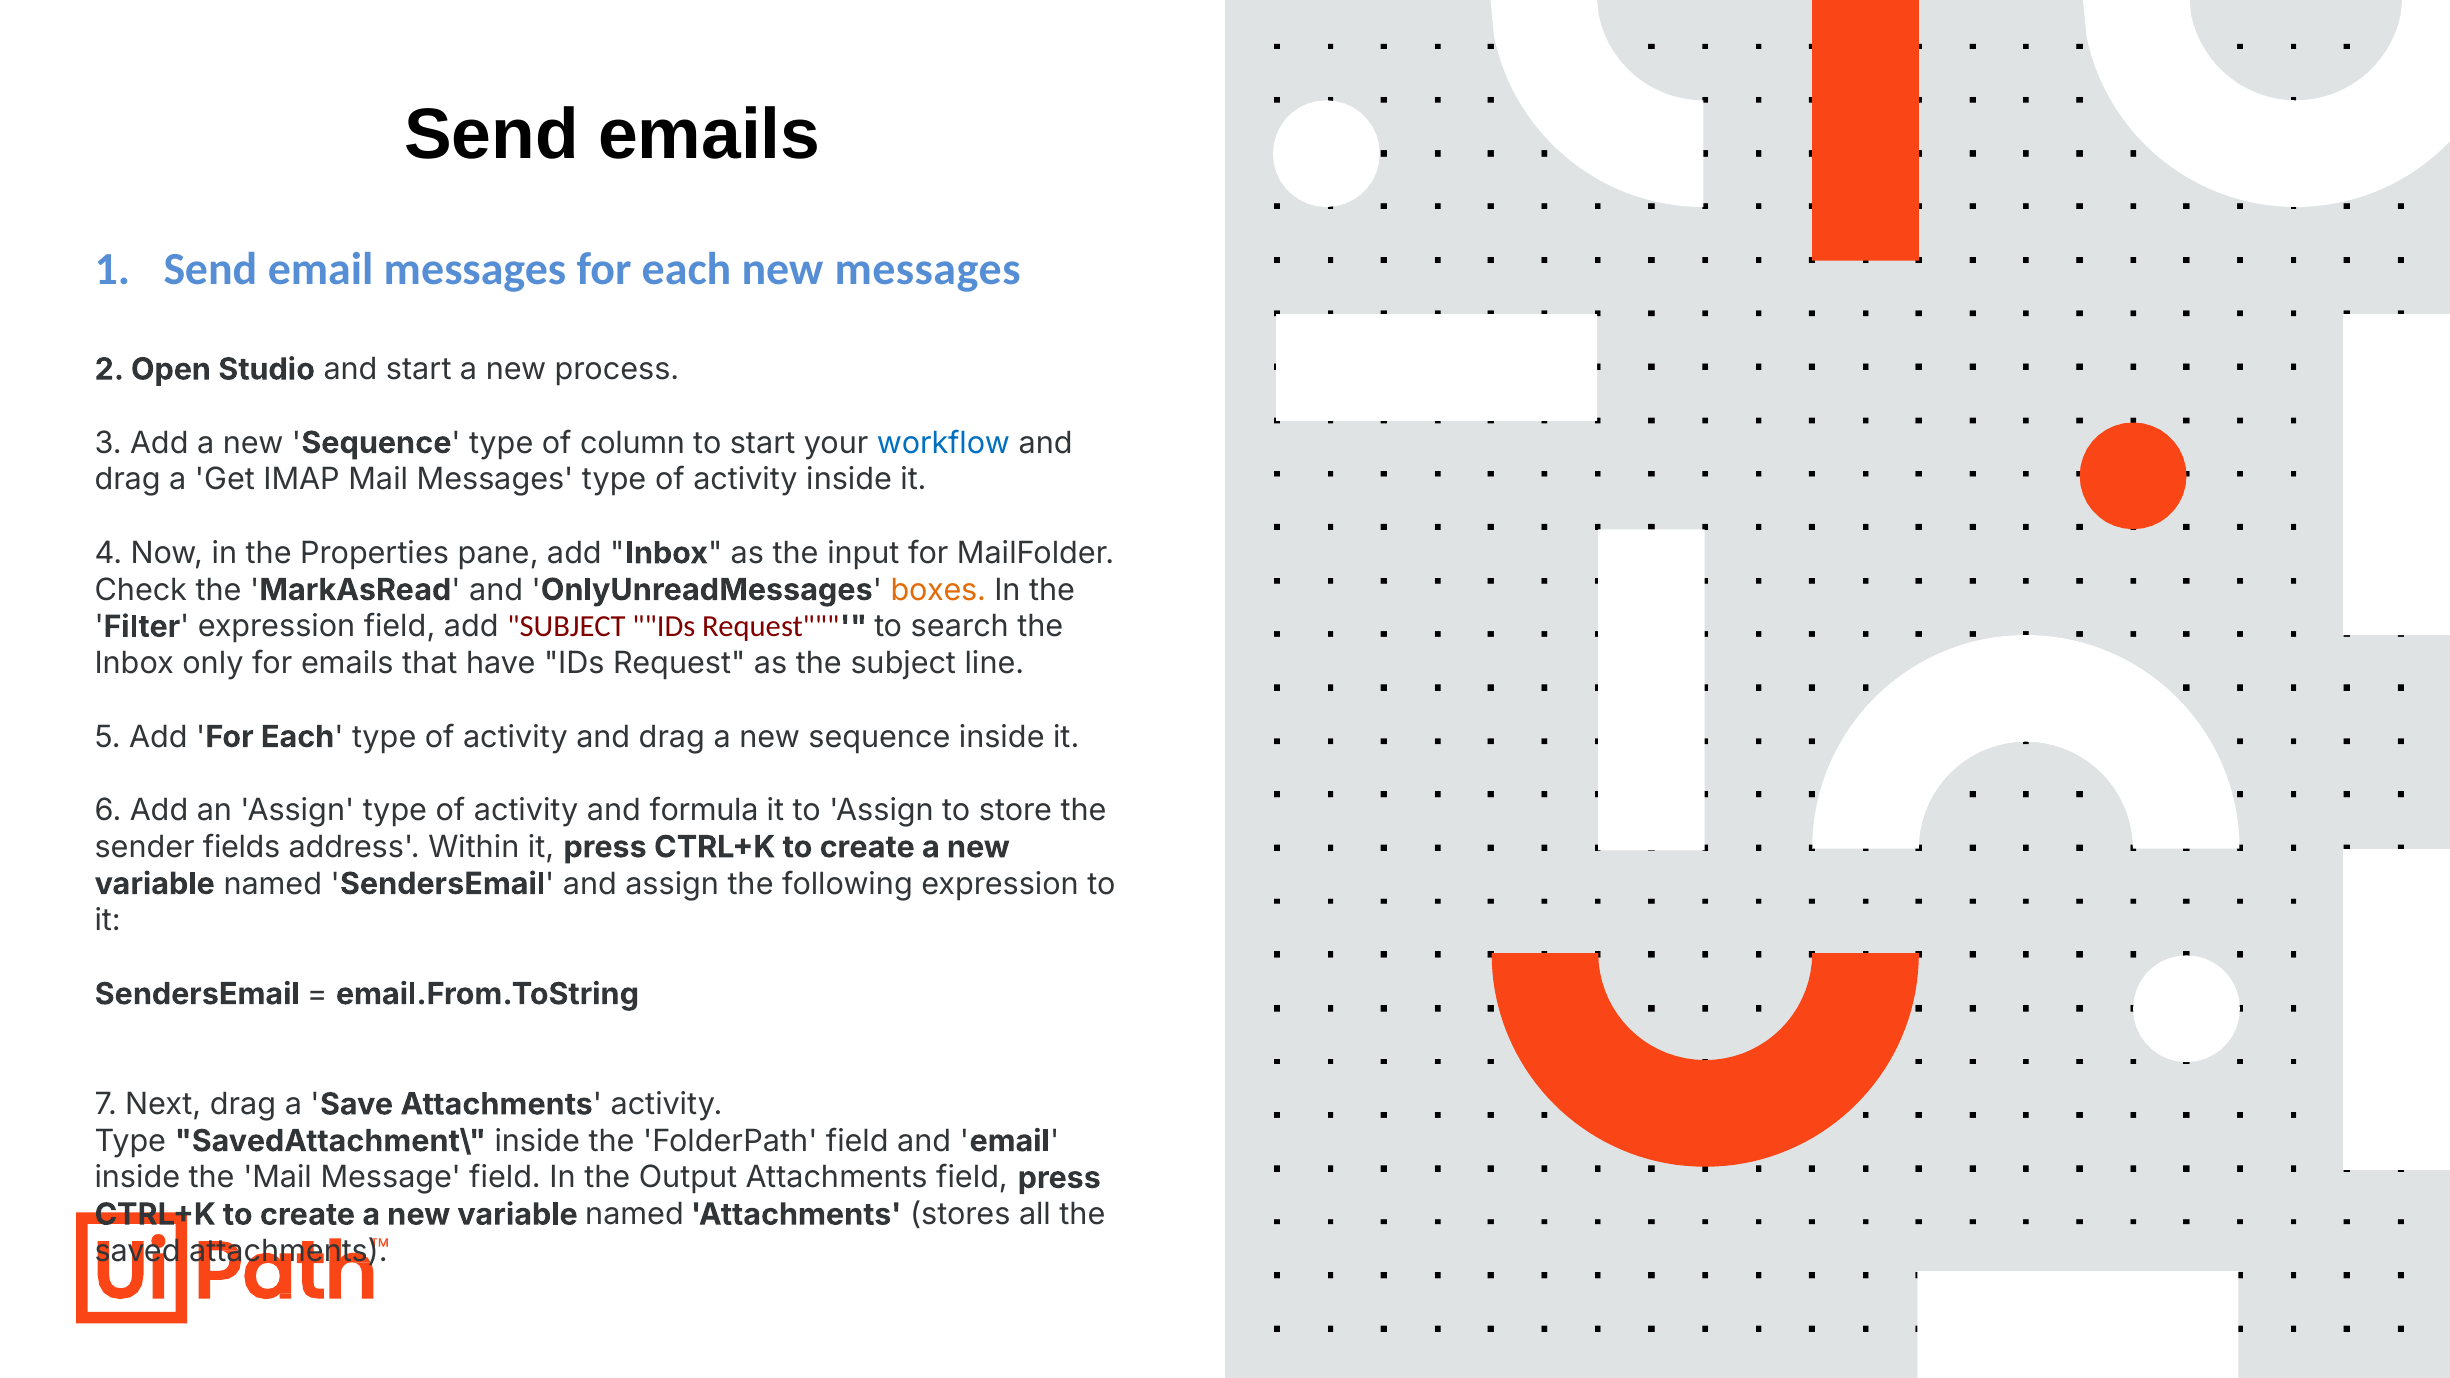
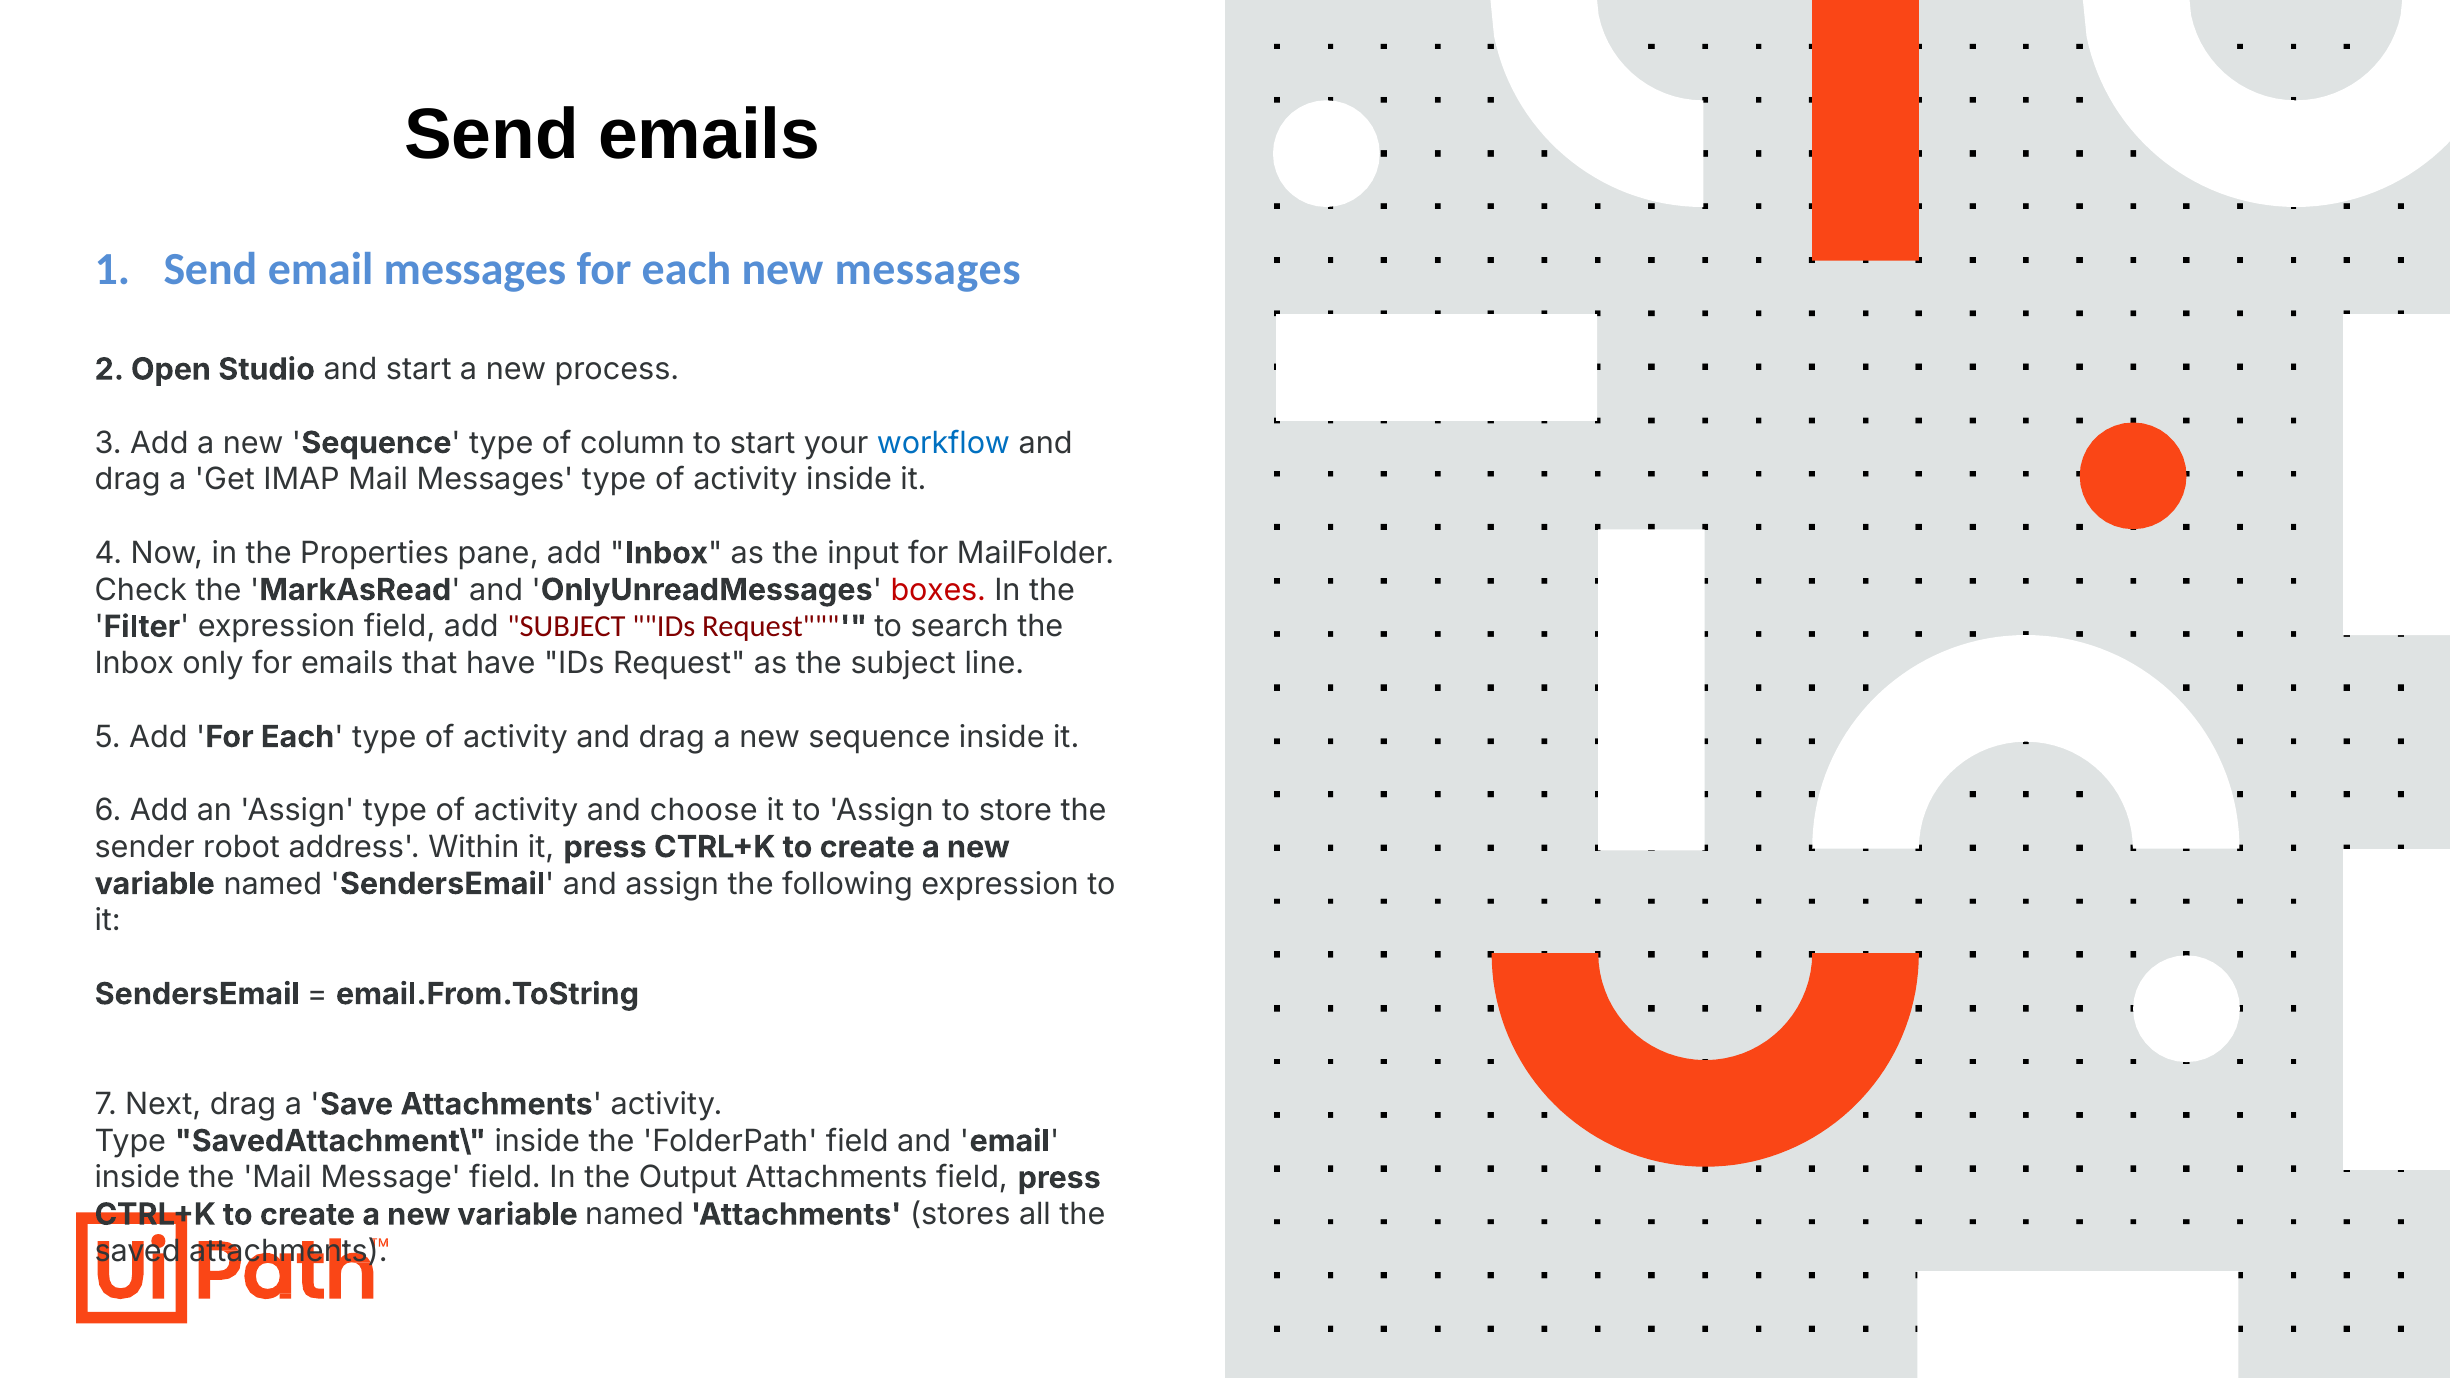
boxes colour: orange -> red (938, 590)
formula: formula -> choose (704, 810)
fields: fields -> robot (242, 847)
